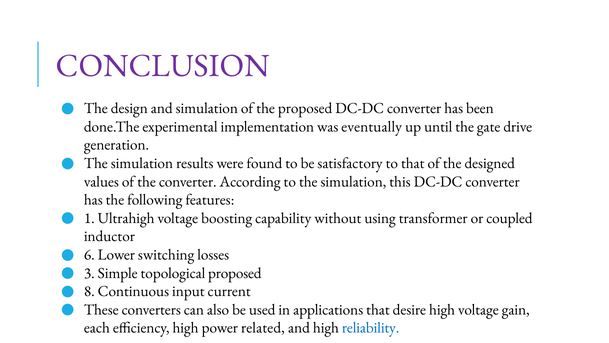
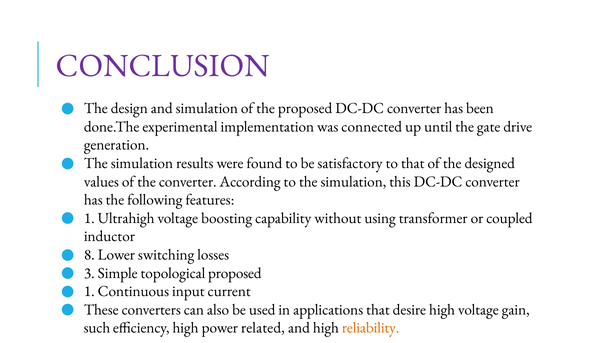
eventually: eventually -> connected (372, 126)
6: 6 -> 8 (89, 254)
8: 8 -> 1 (89, 291)
each: each -> such (97, 327)
reliability colour: blue -> orange (371, 327)
